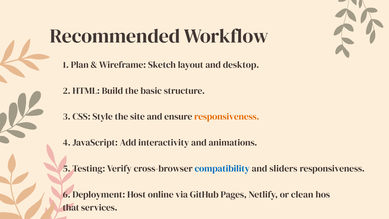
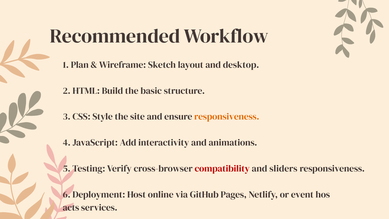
compatibility colour: blue -> red (222, 168)
clean: clean -> event (302, 194)
that: that -> acts (71, 207)
